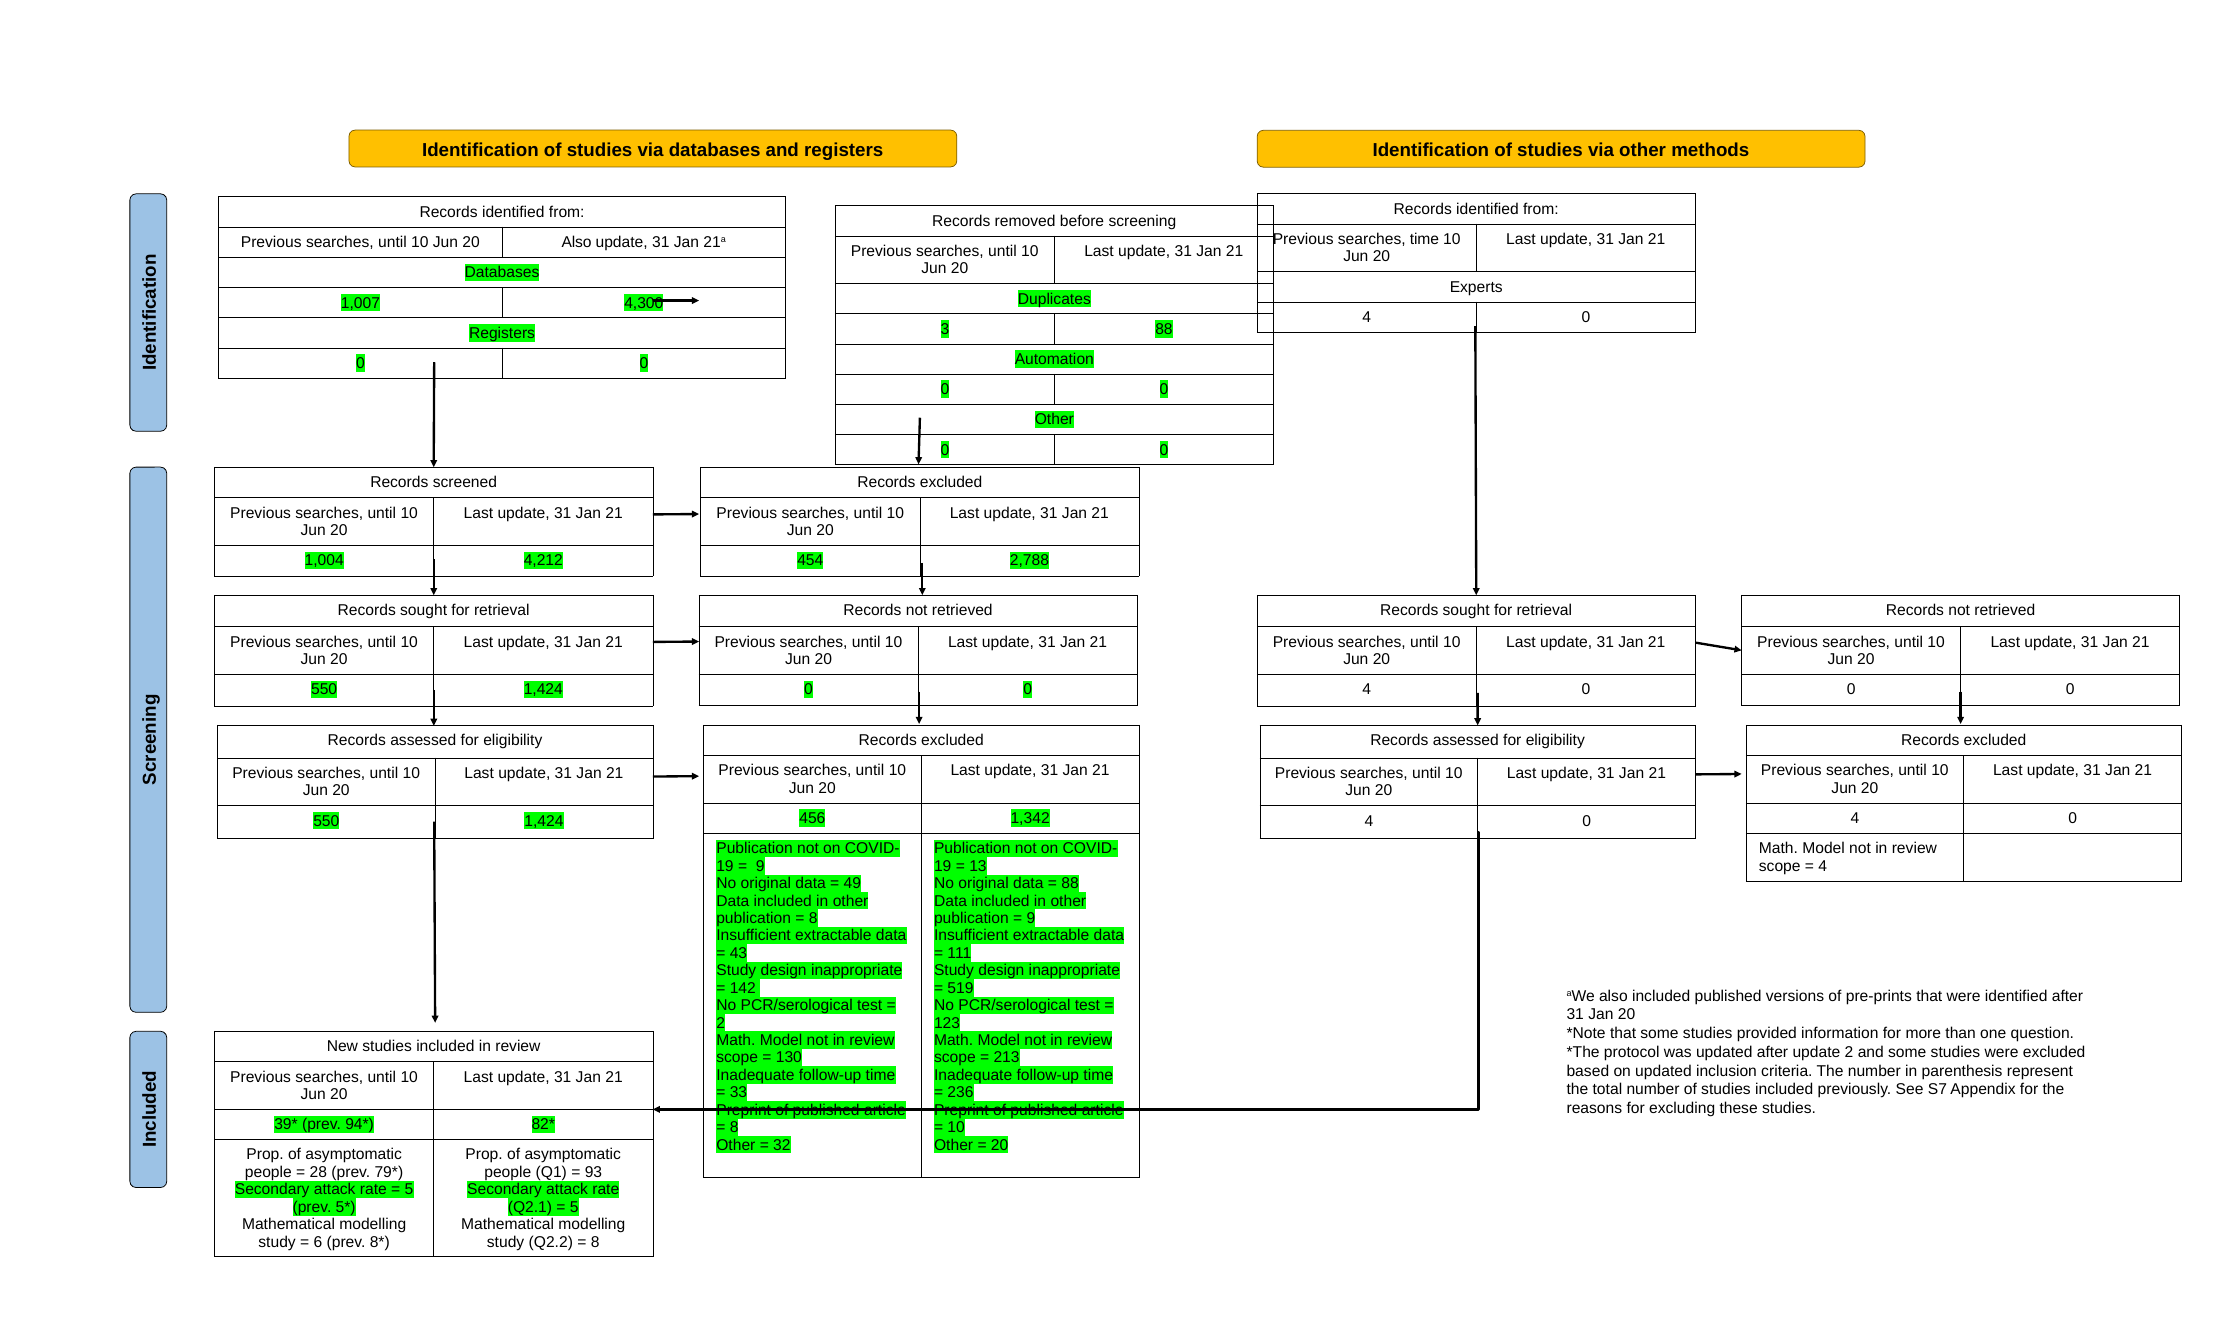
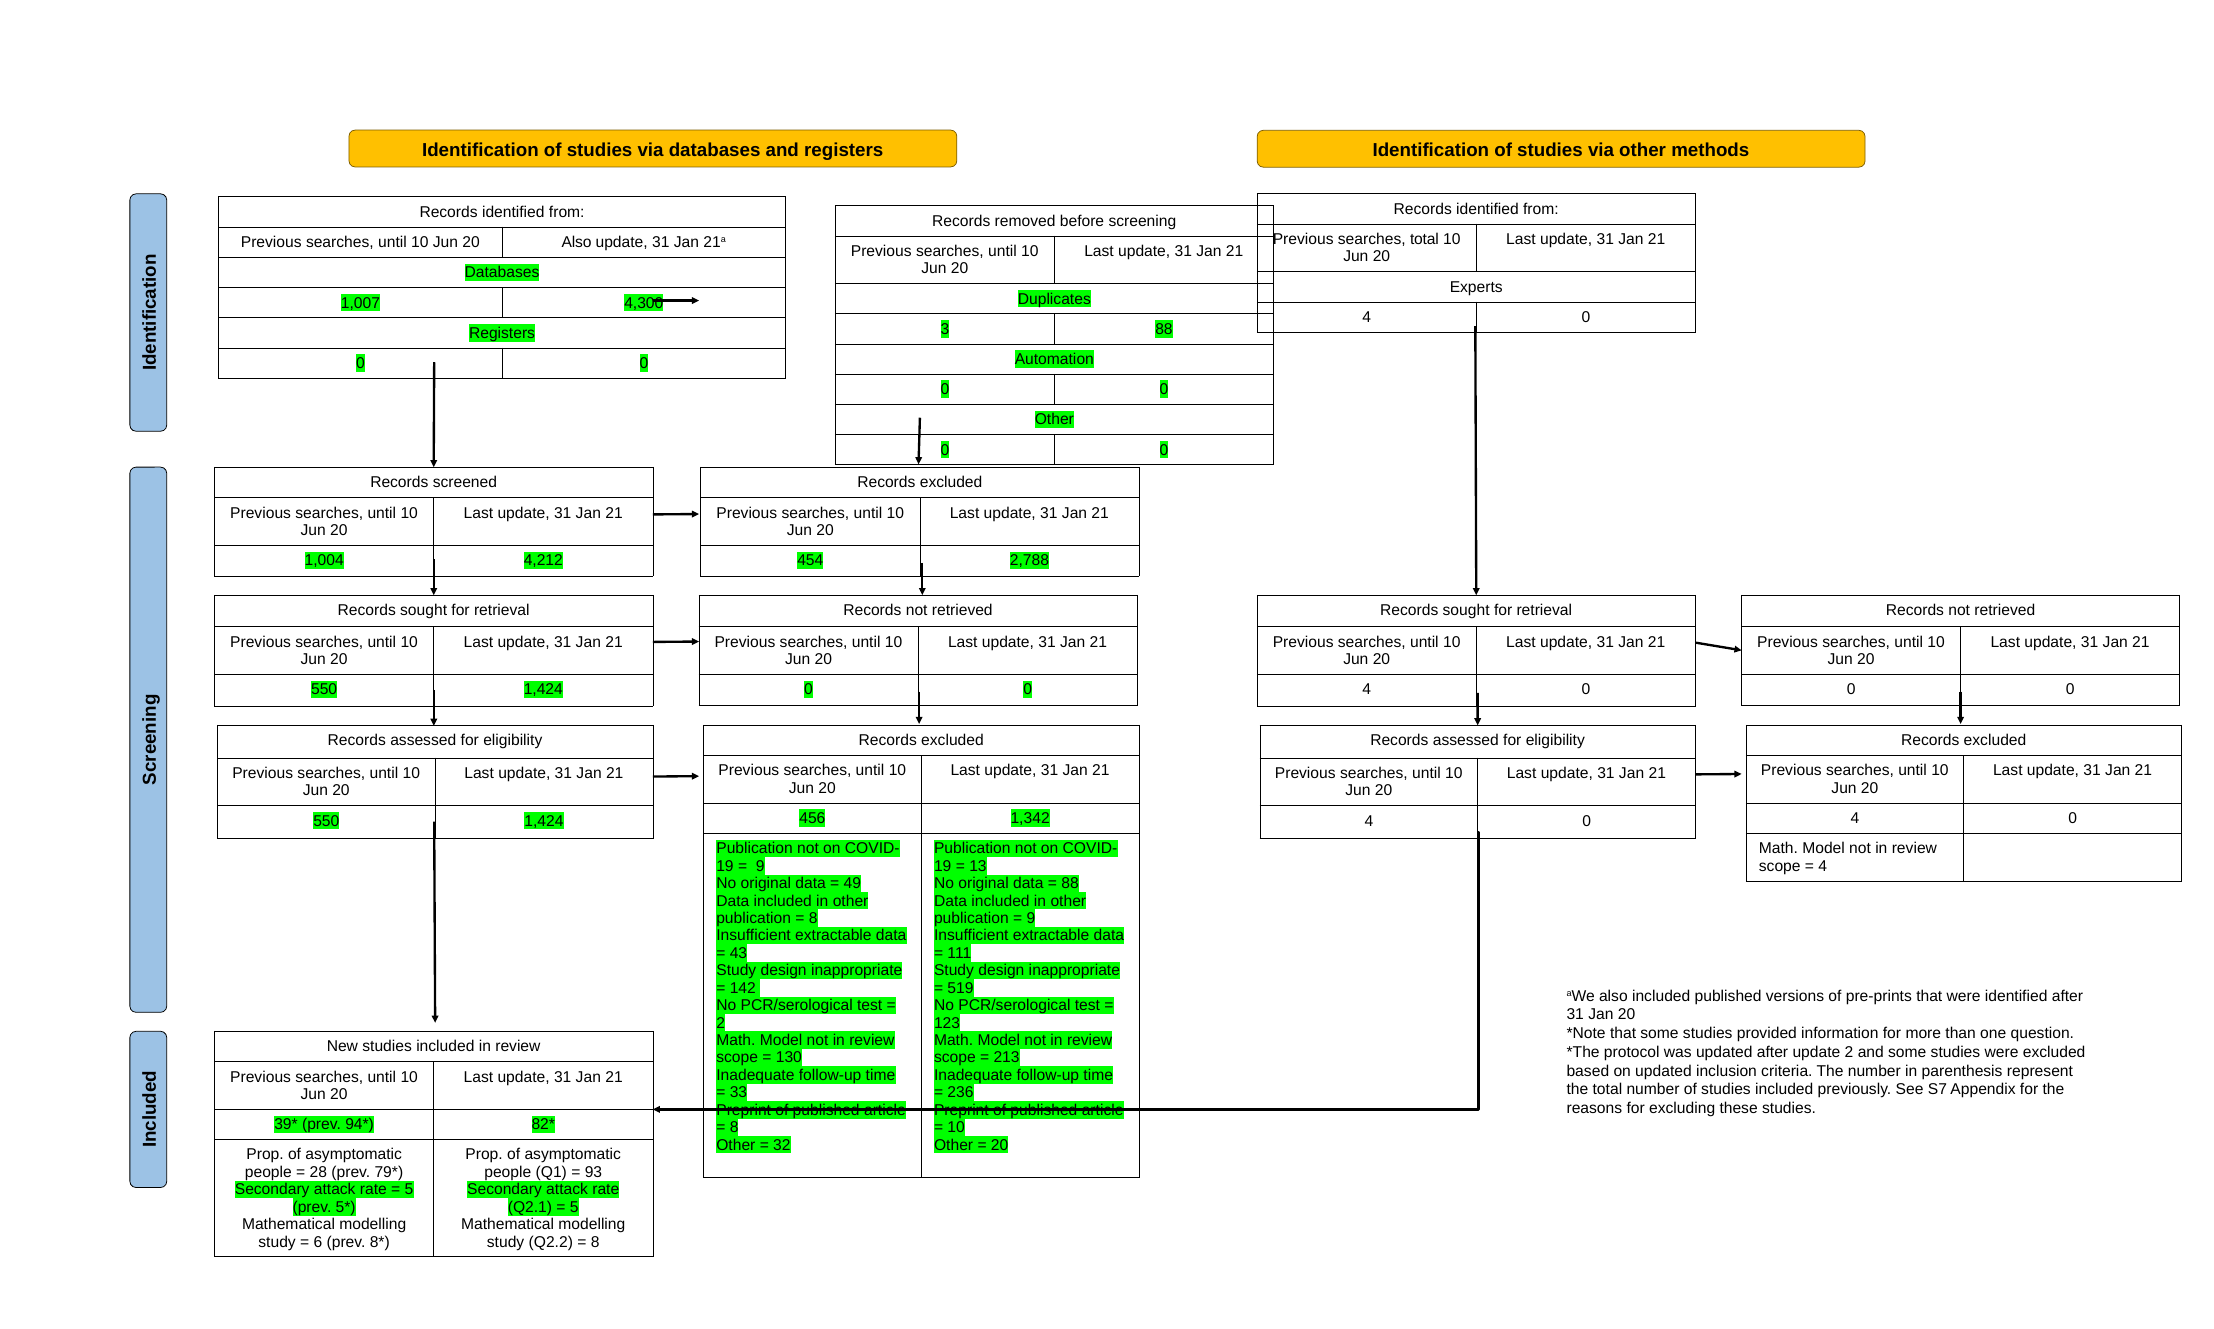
searches time: time -> total (1424, 239)
